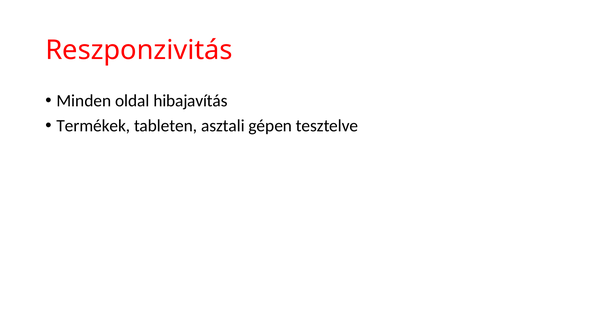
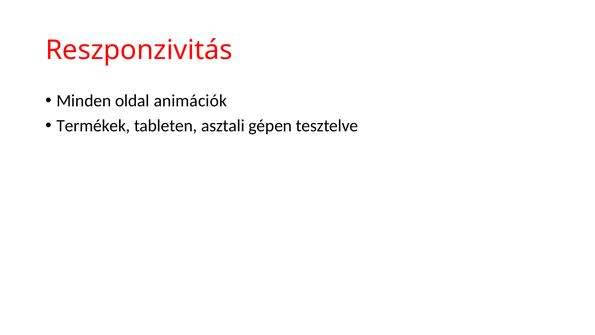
hibajavítás: hibajavítás -> animációk (190, 101)
